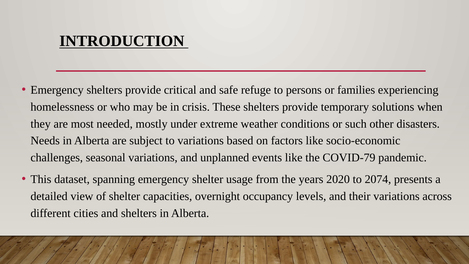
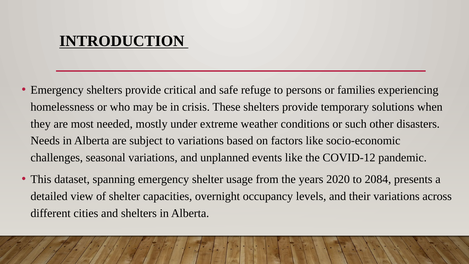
COVID-79: COVID-79 -> COVID-12 (349, 157)
2074: 2074 -> 2084 (378, 179)
